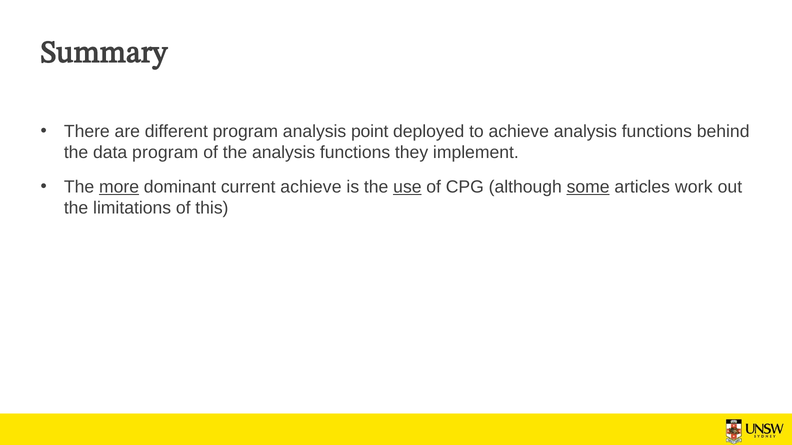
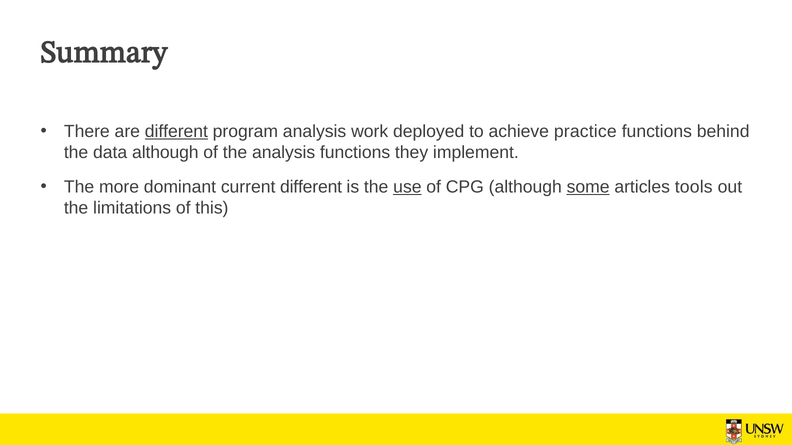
different underline: none -> present (176, 132)
point: point -> work (370, 132)
achieve analysis: analysis -> practice (585, 132)
data program: program -> although (165, 153)
more underline: present -> none (119, 187)
current achieve: achieve -> different (311, 187)
work: work -> tools (694, 187)
